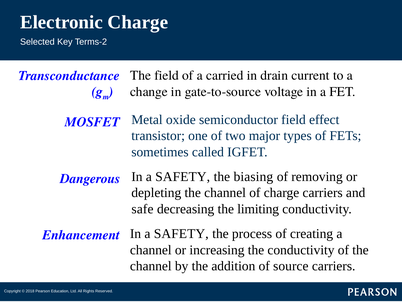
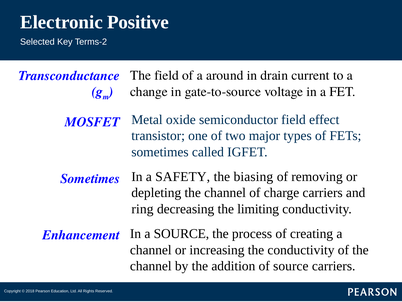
Electronic Charge: Charge -> Positive (138, 22)
carried: carried -> around (225, 75)
Dangerous: Dangerous -> Sometimes (90, 178)
safe: safe -> ring (142, 209)
SAFETY: SAFETY -> SOURCE (181, 233)
